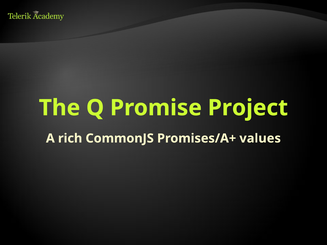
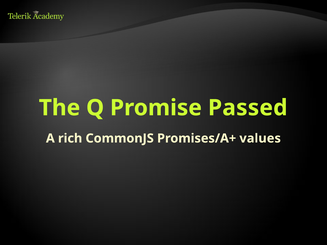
Project: Project -> Passed (248, 108)
